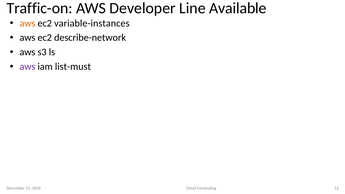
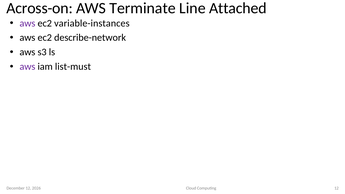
Traffic-on: Traffic-on -> Across-on (40, 8)
Developer: Developer -> Terminate (143, 8)
Available: Available -> Attached (238, 8)
aws colour: orange -> purple (27, 23)
